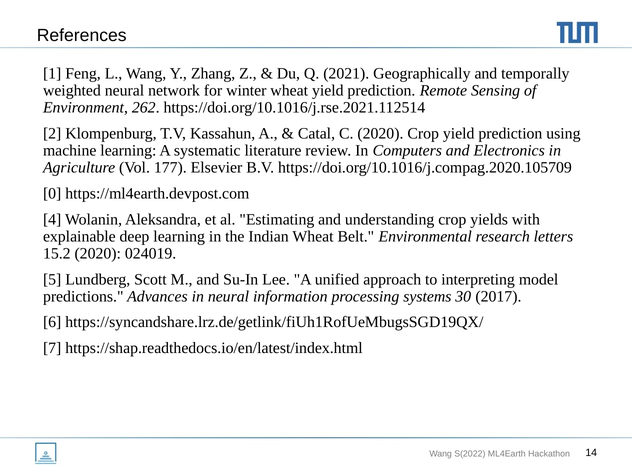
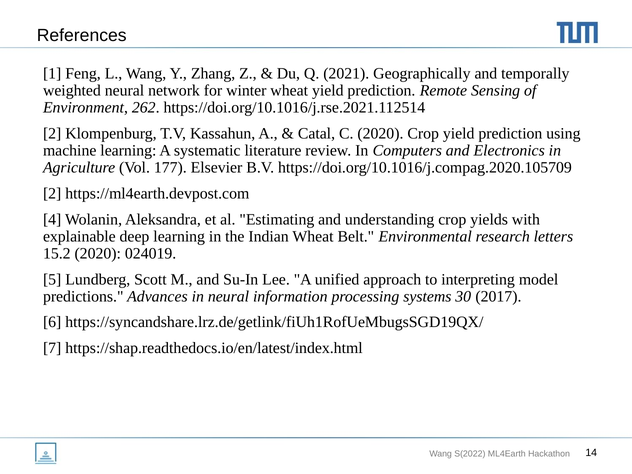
0: 0 -> 2 (52, 193)
